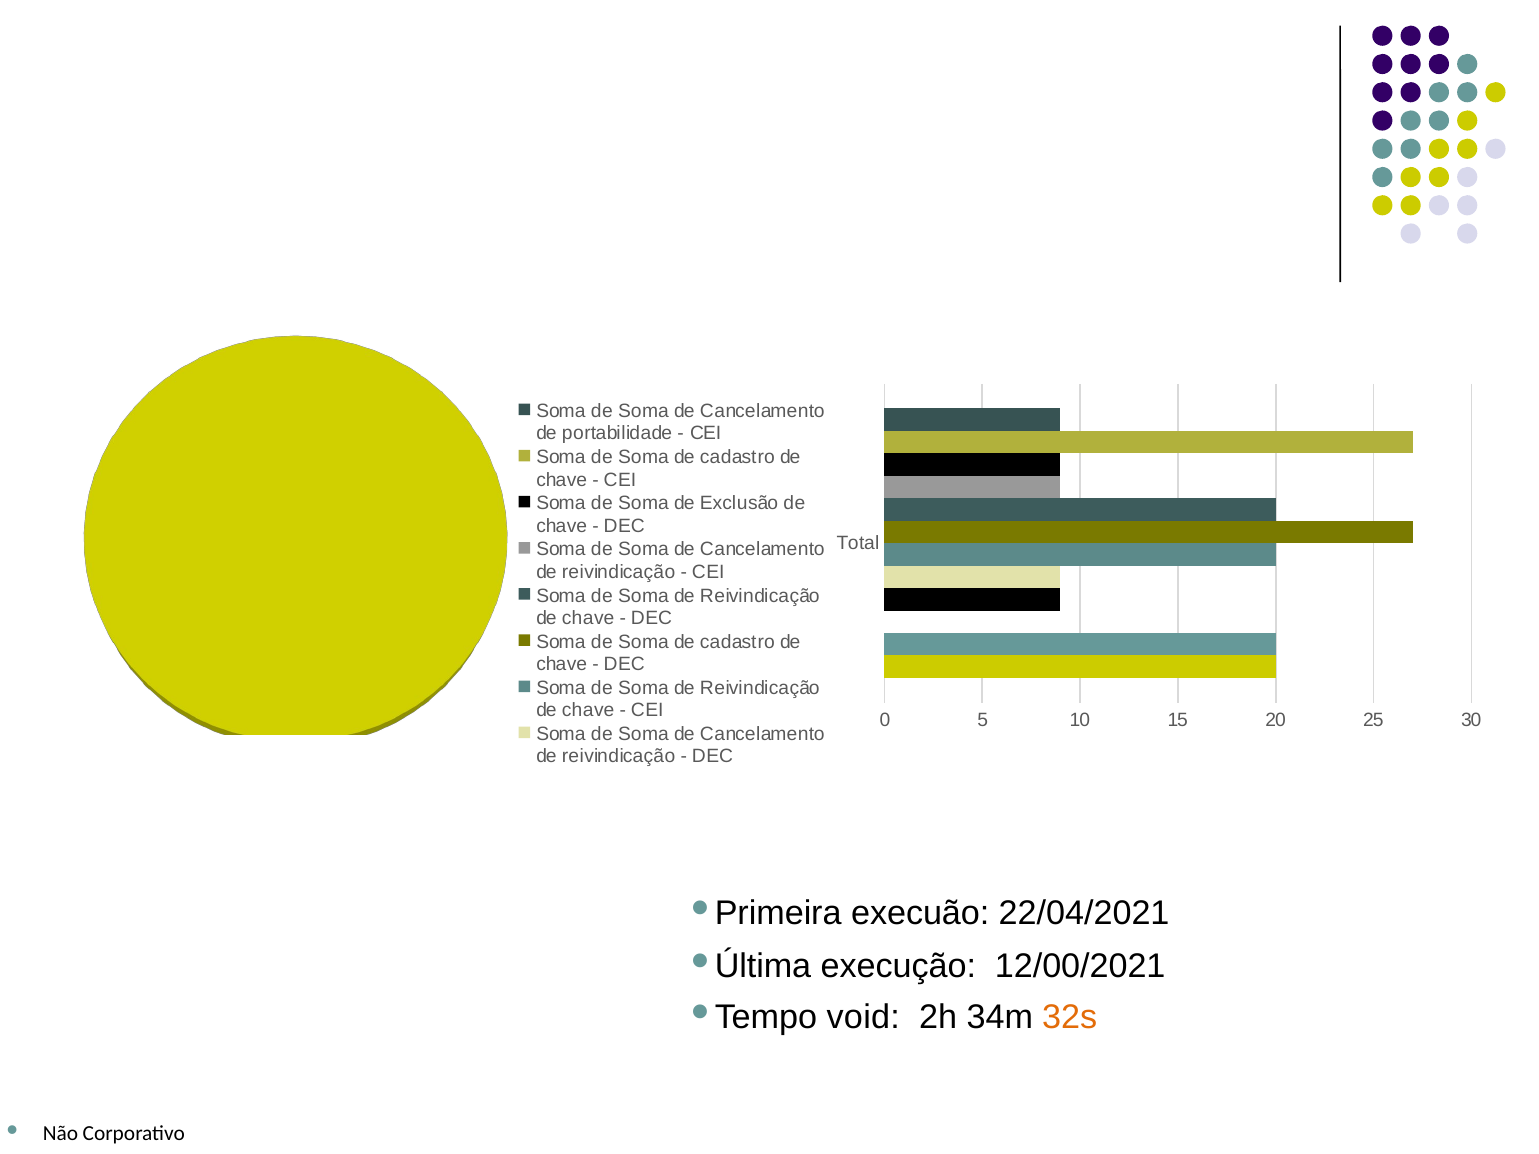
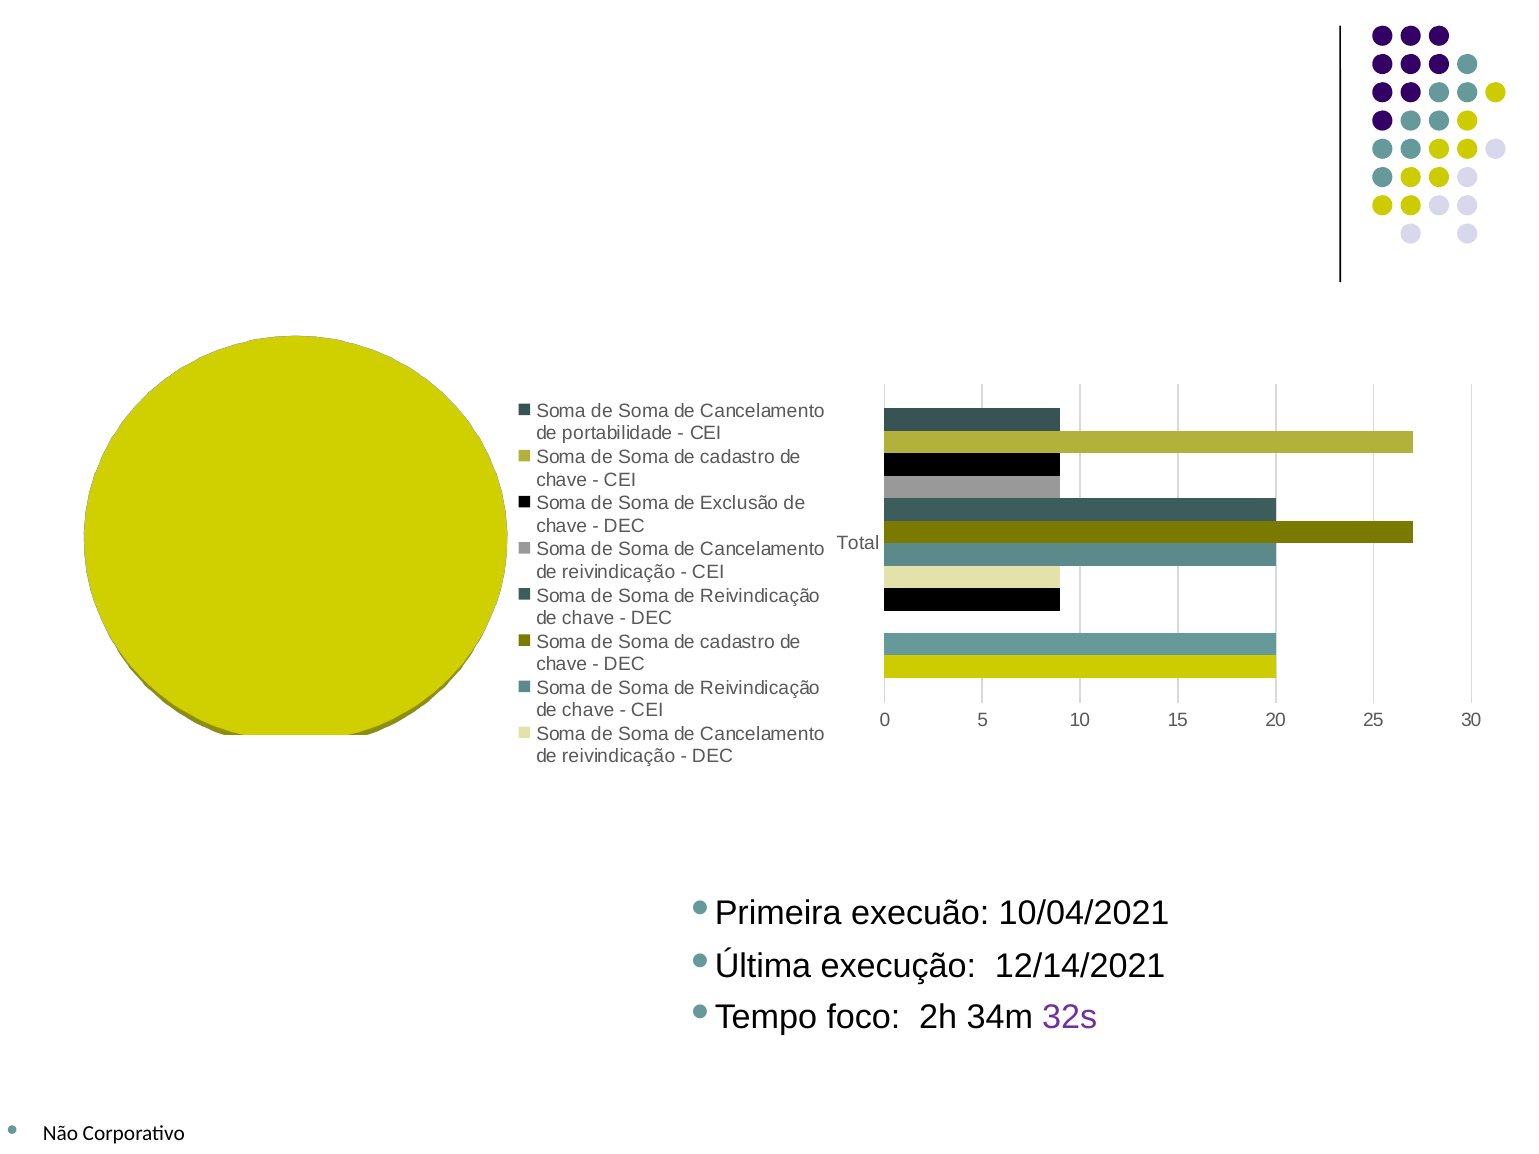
22/04/2021: 22/04/2021 -> 10/04/2021 (1084, 914)
12/00/2021: 12/00/2021 -> 12/14/2021 (1080, 966)
void: void -> foco (863, 1017)
32s colour: orange -> purple (1070, 1017)
